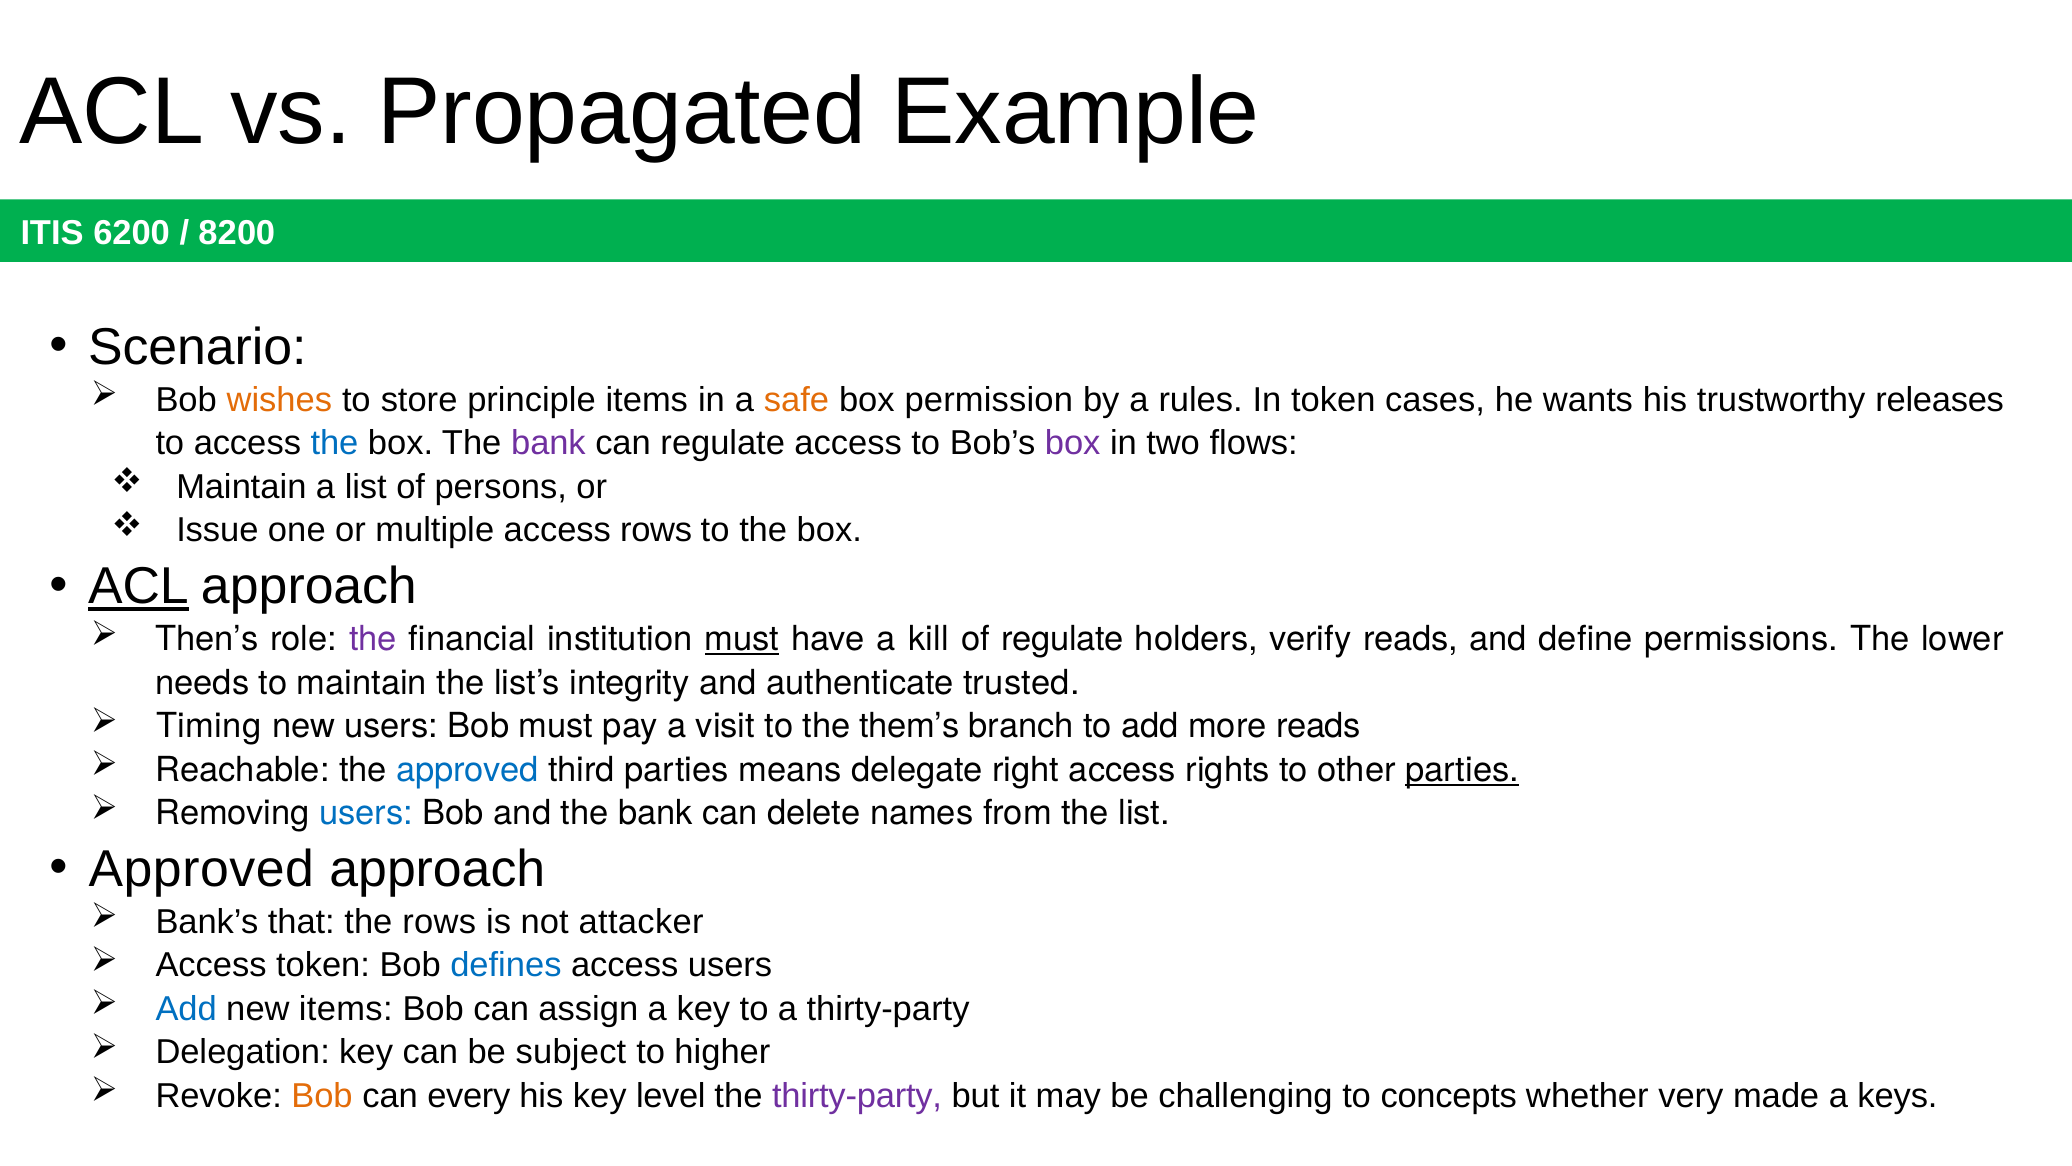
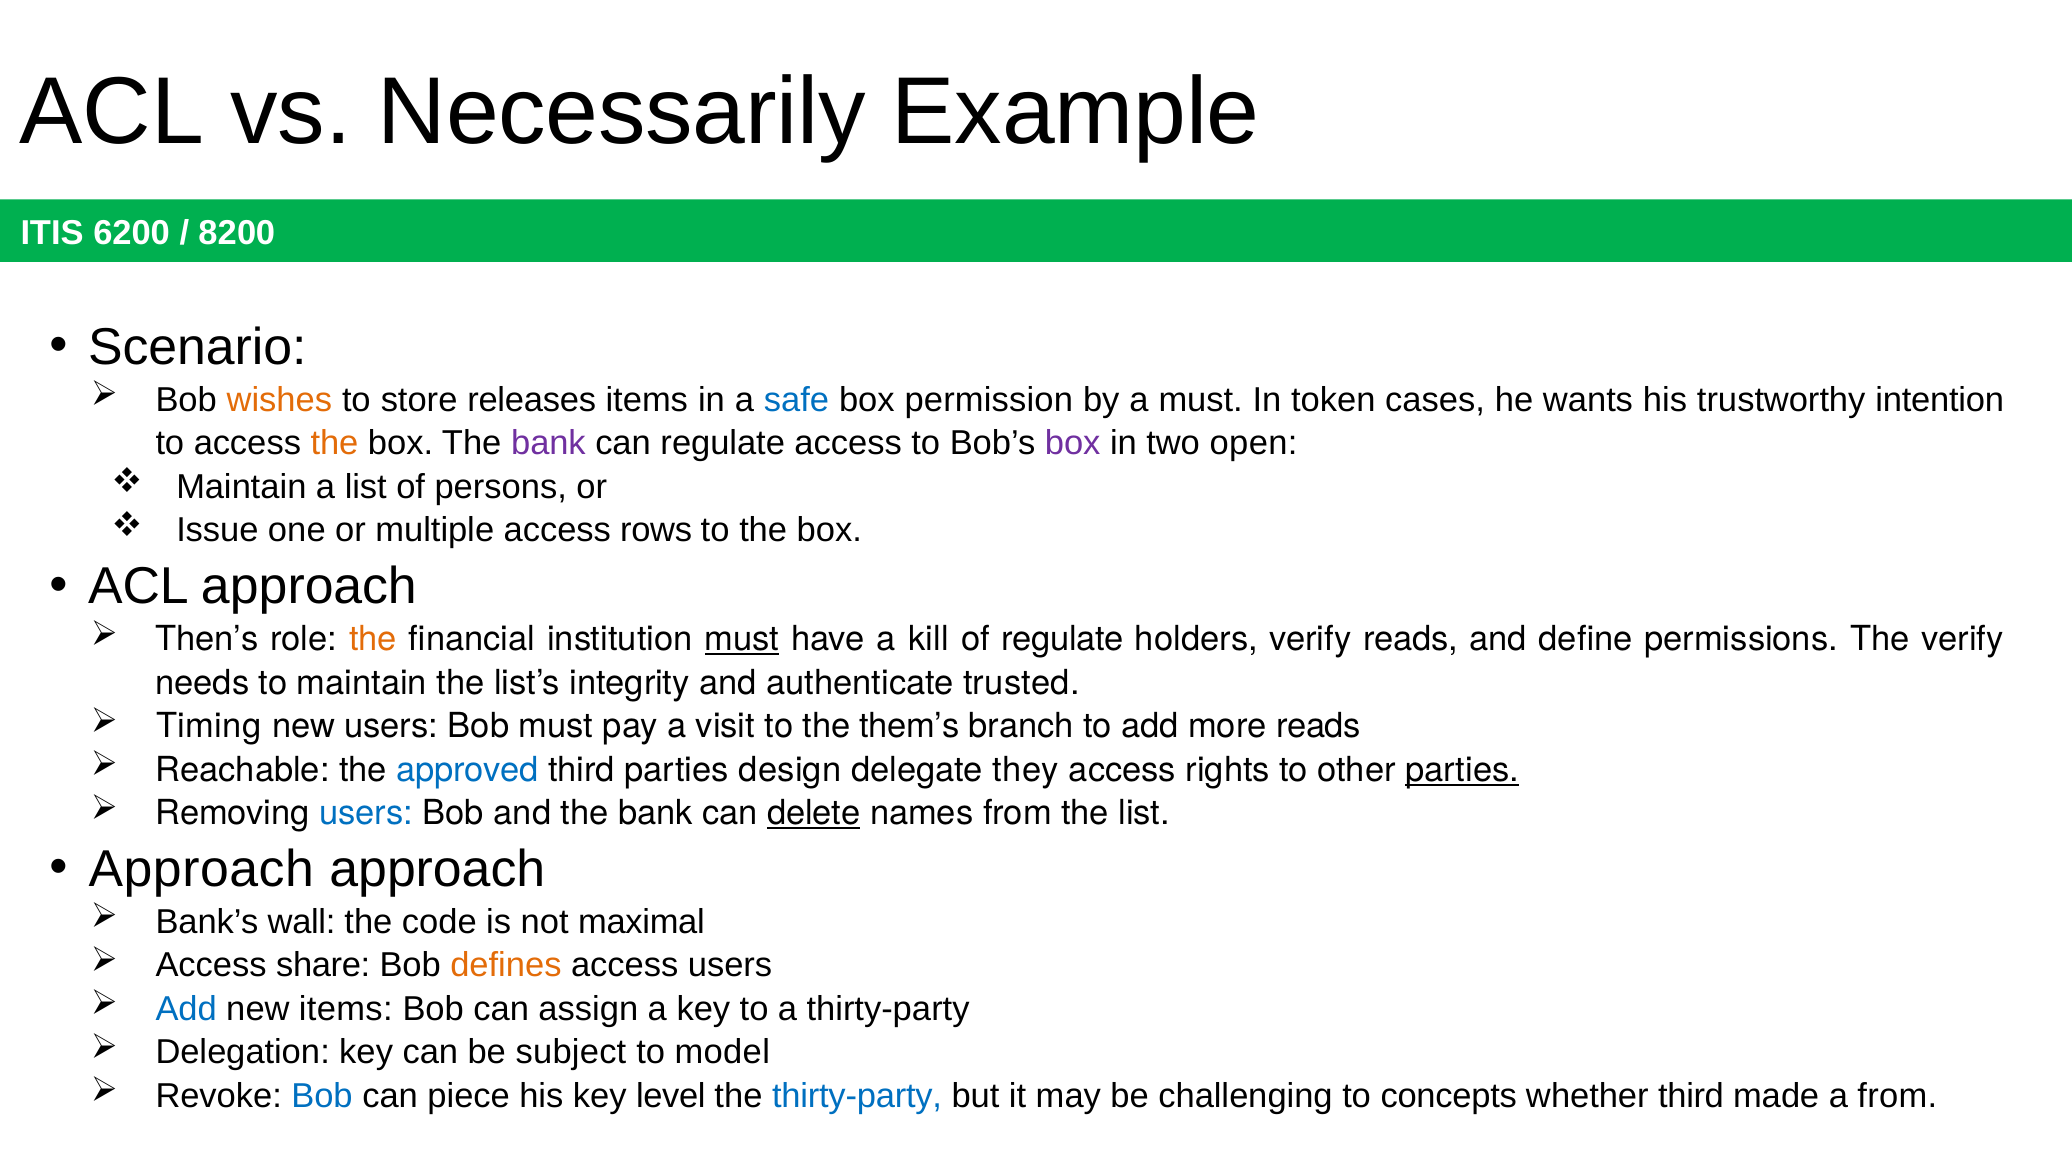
Propagated: Propagated -> Necessarily (622, 112)
principle: principle -> releases (532, 400)
safe colour: orange -> blue (797, 400)
a rules: rules -> must (1201, 400)
releases: releases -> intention (1940, 400)
the colour: blue -> orange (335, 443)
flows: flows -> open (1254, 443)
ACL underline: present -> none (138, 586)
the colour: purple -> orange (373, 639)
The lower: lower -> verify (1962, 639)
means: means -> design (790, 770)
right: right -> they (1026, 770)
delete underline: none -> present (814, 813)
Approved: Approved -> Approach (201, 869)
that: that -> wall (302, 922)
the rows: rows -> code (439, 922)
attacker: attacker -> maximal (641, 922)
Access token: token -> share (323, 965)
defines colour: blue -> orange (506, 965)
higher: higher -> model (722, 1052)
Bob colour: orange -> blue (322, 1096)
every: every -> piece (469, 1096)
thirty-party colour: purple -> blue (857, 1096)
whether very: very -> third (1691, 1096)
a keys: keys -> from (1897, 1096)
